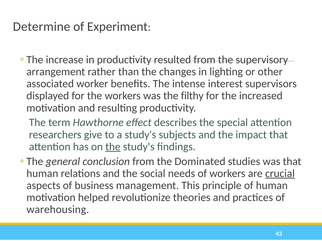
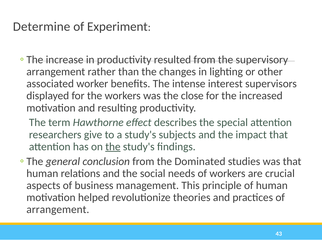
filthy: filthy -> close (192, 96)
crucial underline: present -> none (280, 174)
warehousing: warehousing -> arrangement (58, 210)
